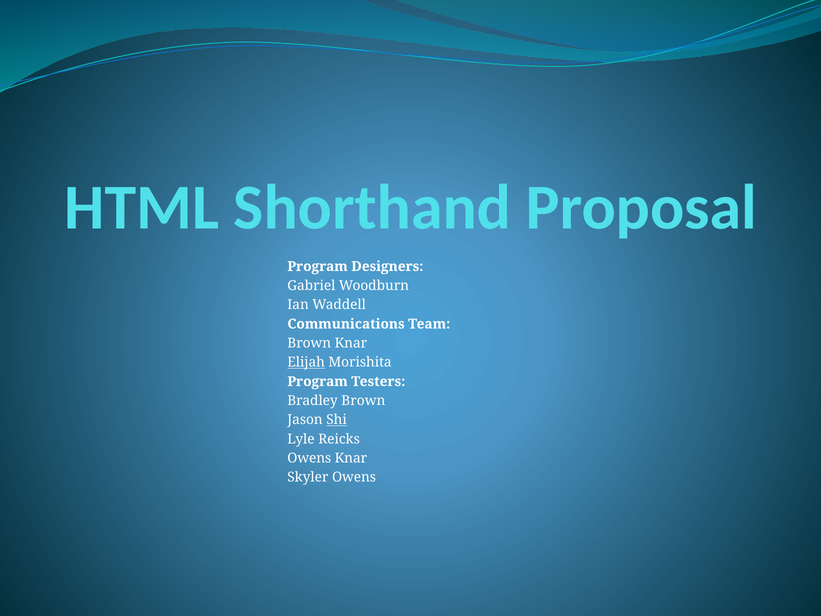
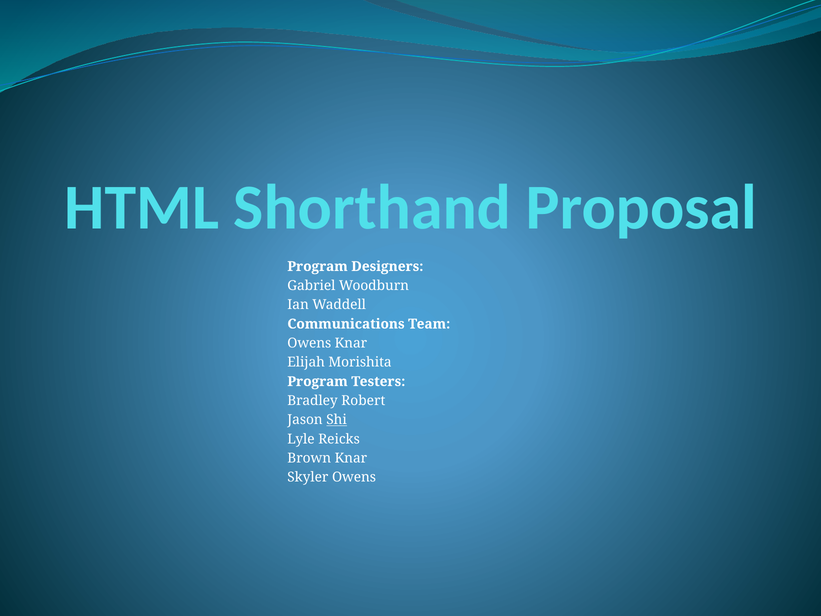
Brown: Brown -> Owens (309, 343)
Elijah underline: present -> none (306, 362)
Bradley Brown: Brown -> Robert (363, 401)
Owens: Owens -> Brown (309, 458)
